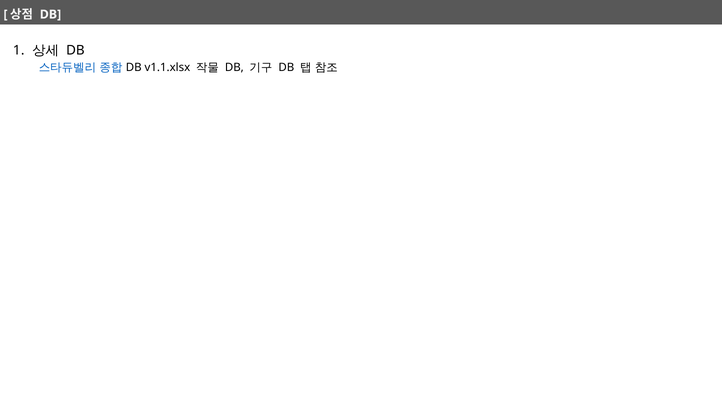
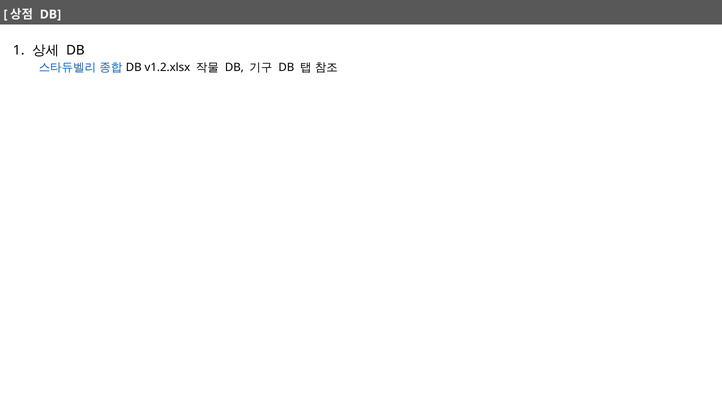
v1.1.xlsx: v1.1.xlsx -> v1.2.xlsx (167, 68)
